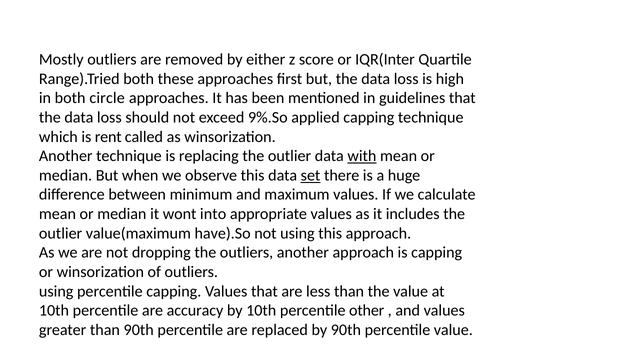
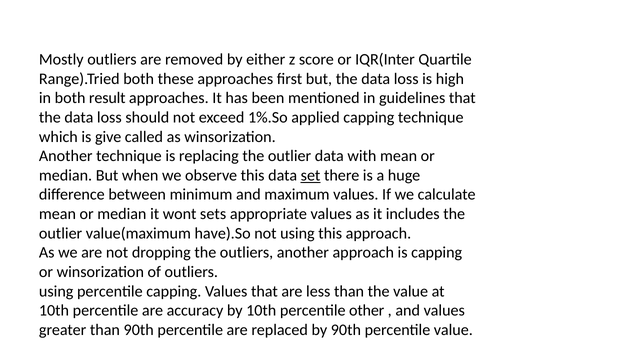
circle: circle -> result (107, 98)
9%.So: 9%.So -> 1%.So (268, 118)
rent: rent -> give (108, 137)
with underline: present -> none (362, 156)
into: into -> sets (213, 214)
